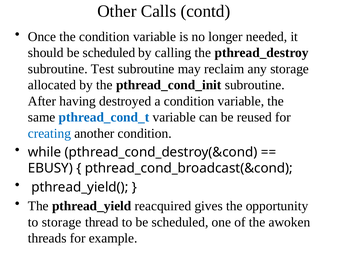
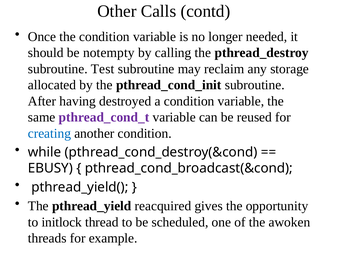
should be scheduled: scheduled -> notempty (109, 53)
pthread_cond_t colour: blue -> purple (104, 117)
to storage: storage -> initlock (62, 222)
